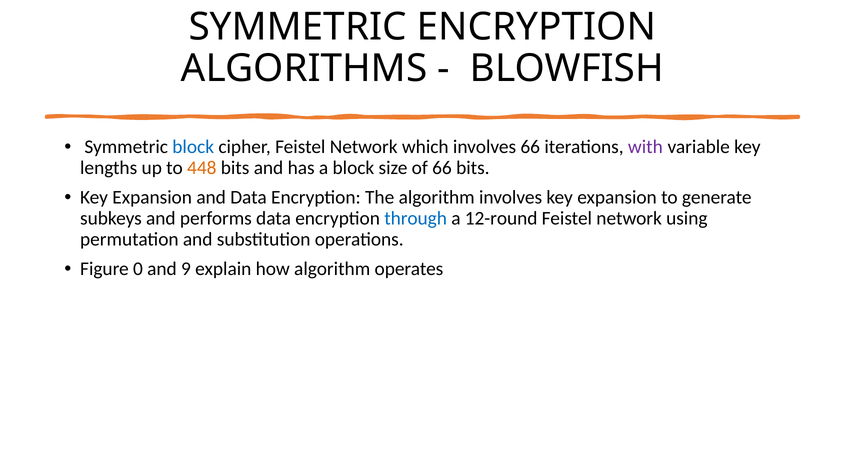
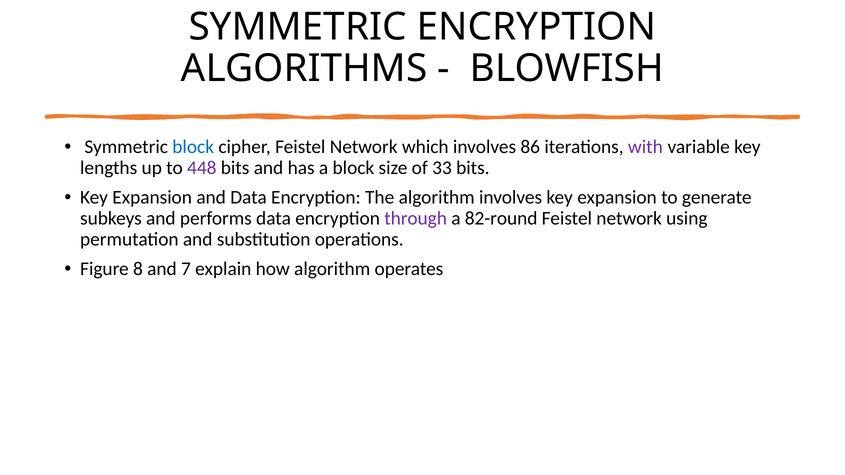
involves 66: 66 -> 86 (530, 147)
448 colour: orange -> purple (202, 168)
of 66: 66 -> 33 (442, 168)
through colour: blue -> purple (416, 219)
12-round: 12-round -> 82-round (501, 219)
0: 0 -> 8 (138, 269)
9: 9 -> 7 (186, 269)
